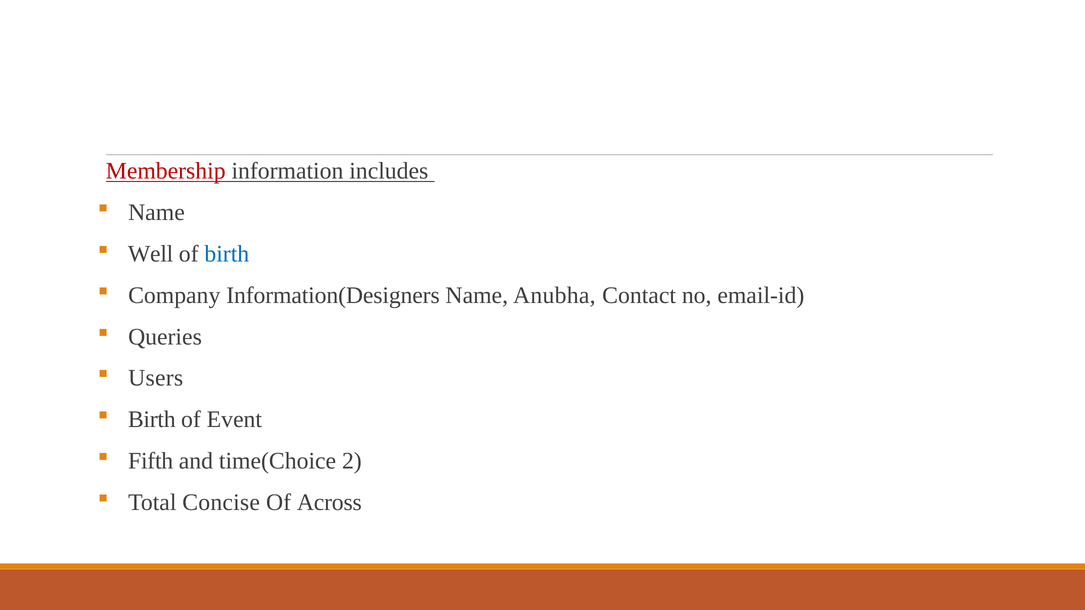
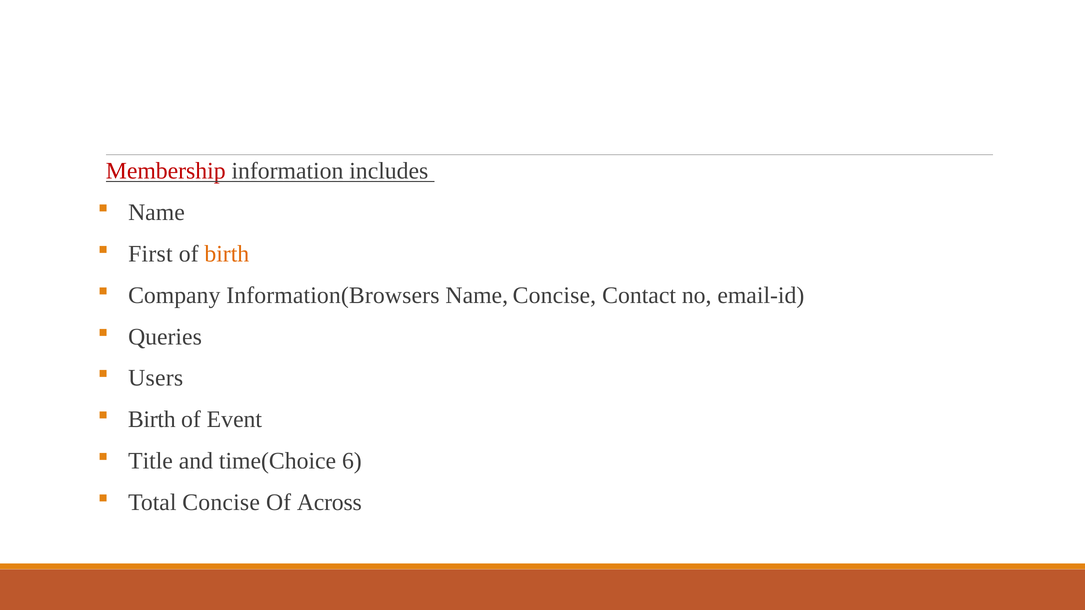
Well: Well -> First (150, 254)
birth colour: blue -> orange (227, 254)
Information(Designers: Information(Designers -> Information(Browsers (333, 295)
Name Anubha: Anubha -> Concise (554, 295)
Fifth: Fifth -> Title (151, 461)
2: 2 -> 6 (352, 461)
